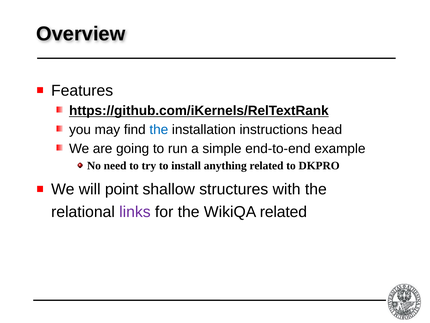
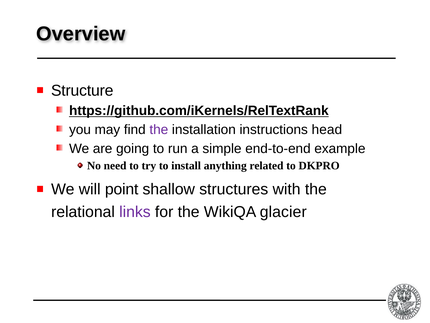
Features: Features -> Structure (82, 90)
the colour: blue -> purple (159, 129)
WikiQA related: related -> glacier (283, 212)
